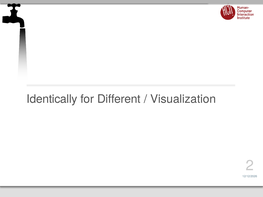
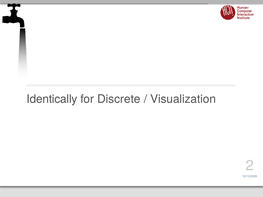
Different: Different -> Discrete (119, 99)
